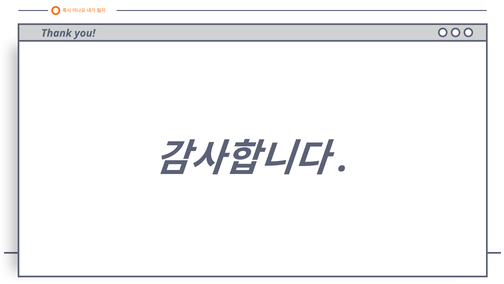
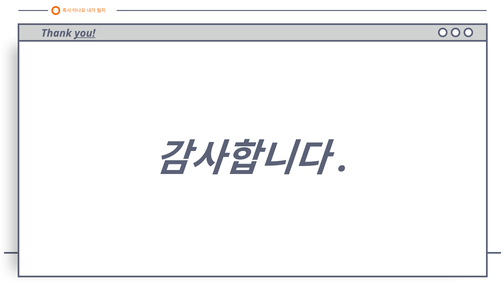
you underline: none -> present (85, 33)
